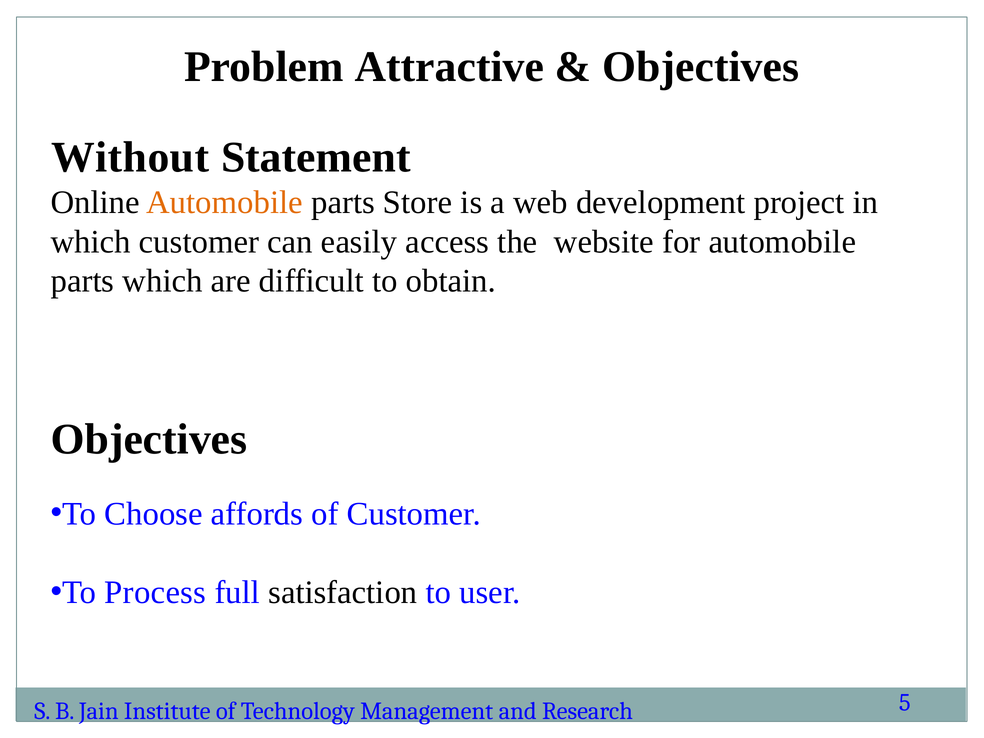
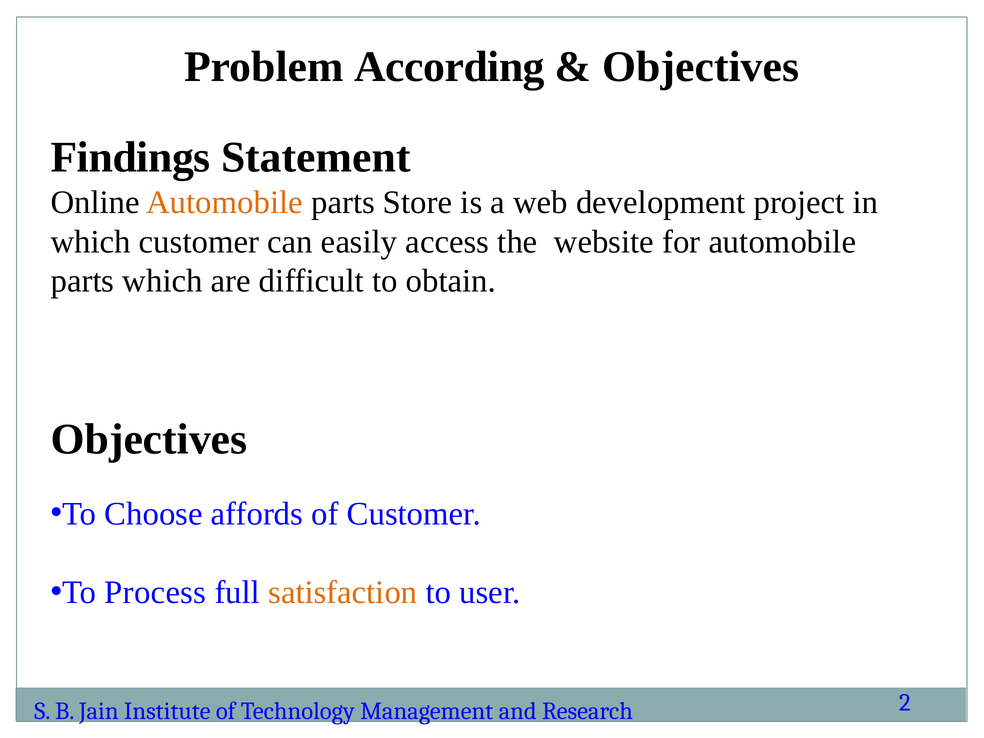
Attractive: Attractive -> According (450, 67)
Without: Without -> Findings (131, 157)
satisfaction colour: black -> orange (343, 593)
5: 5 -> 2 (905, 703)
